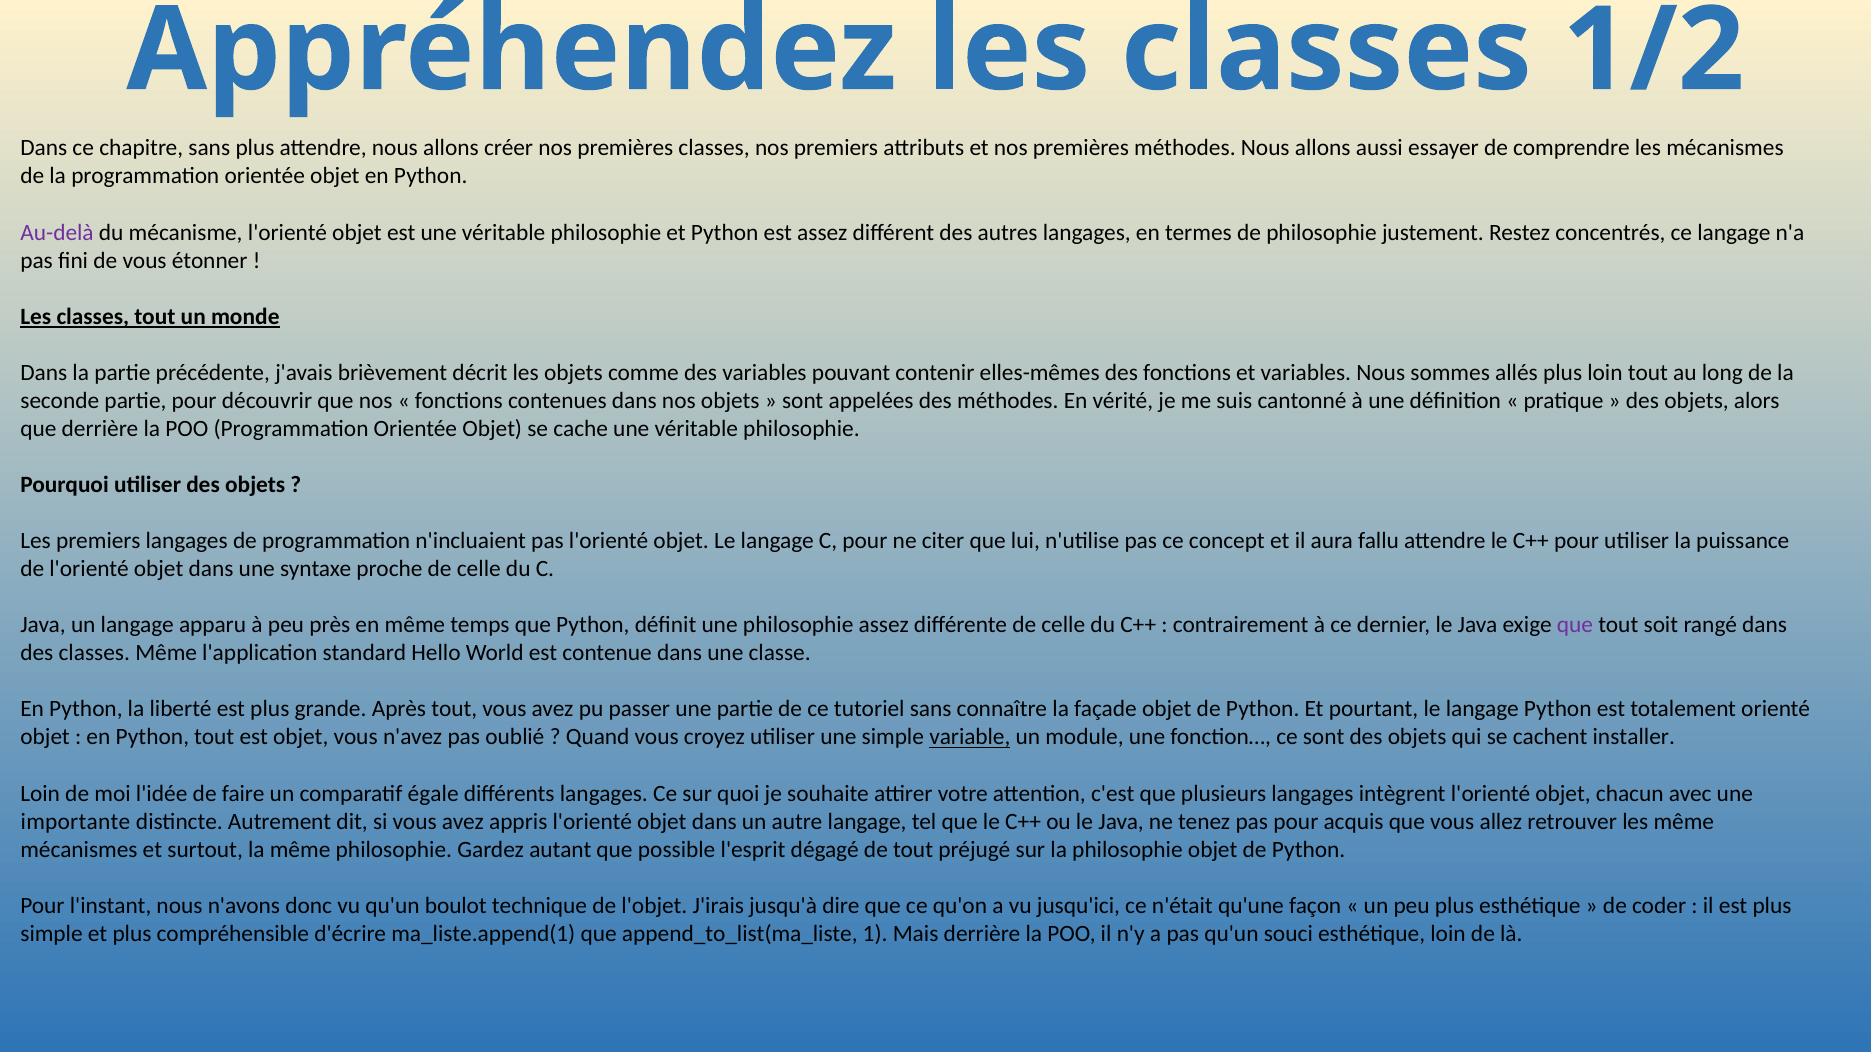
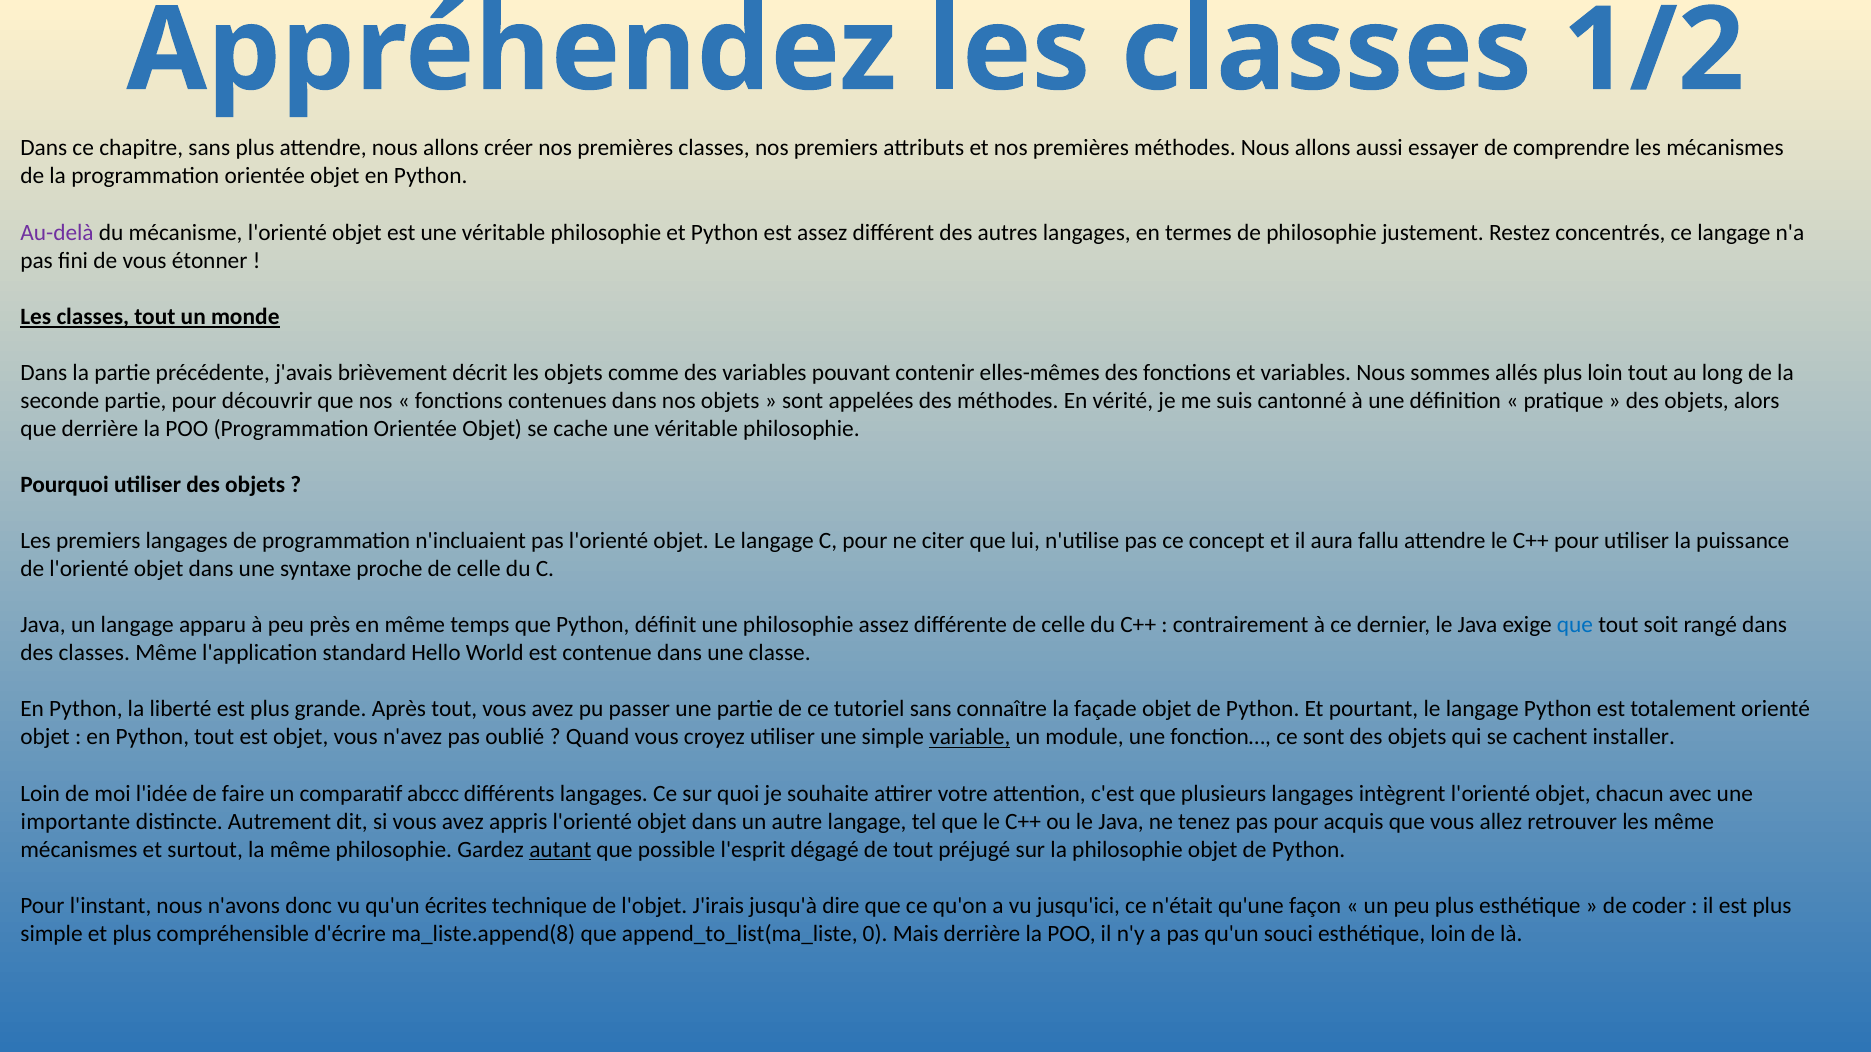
que colour: purple -> blue (1575, 625)
égale: égale -> abccc (433, 794)
autant underline: none -> present (560, 850)
boulot: boulot -> écrites (456, 906)
ma_liste.append(1: ma_liste.append(1 -> ma_liste.append(8 (483, 934)
1: 1 -> 0 (875, 934)
